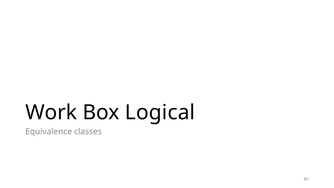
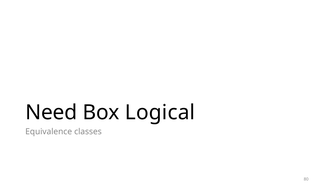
Work: Work -> Need (51, 112)
